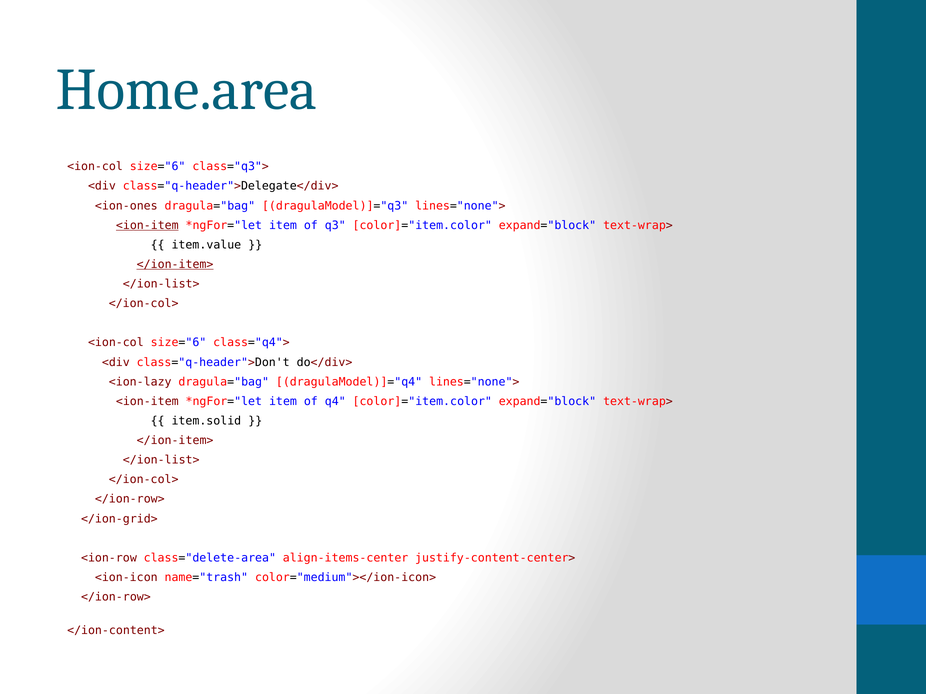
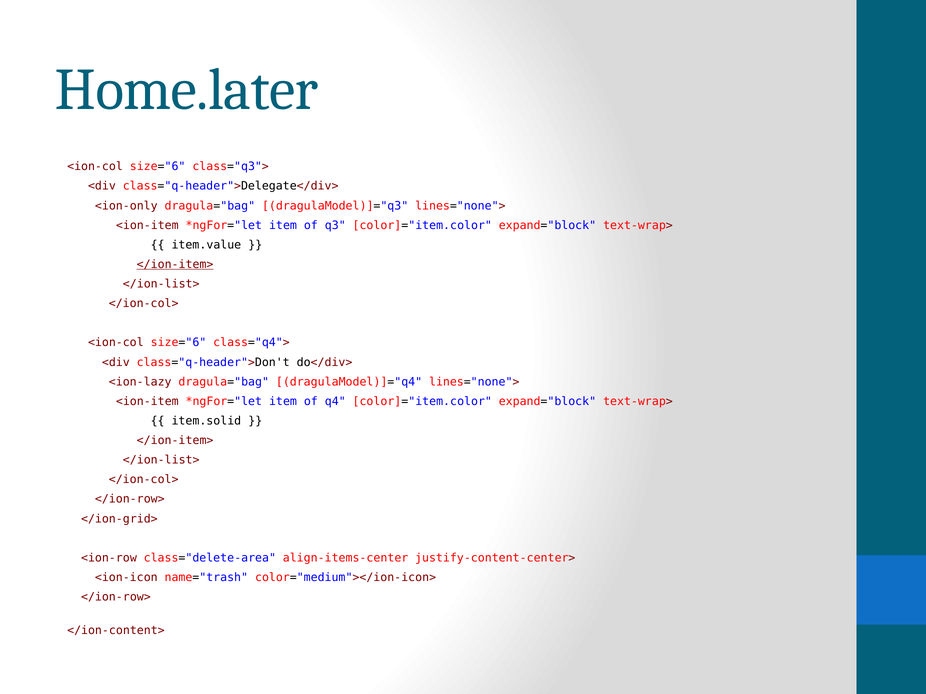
Home.area: Home.area -> Home.later (187, 90)
<ion-ones: <ion-ones -> <ion-only (126, 206)
<ion-item underline: present -> none (147, 225)
